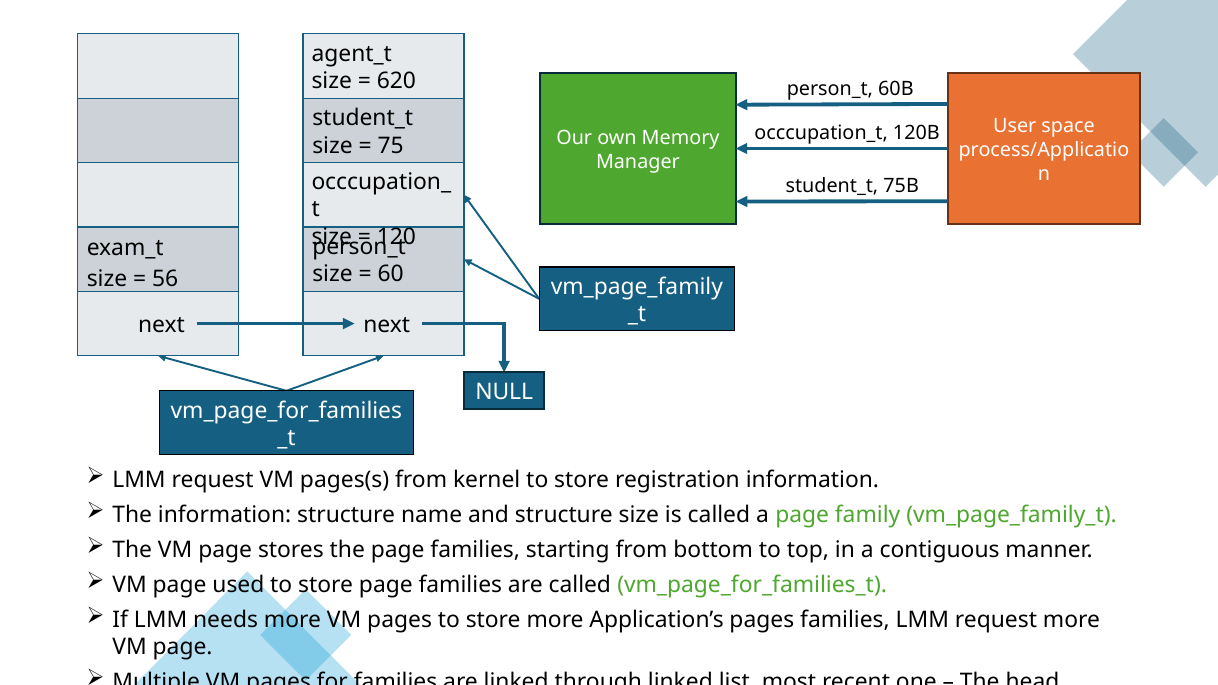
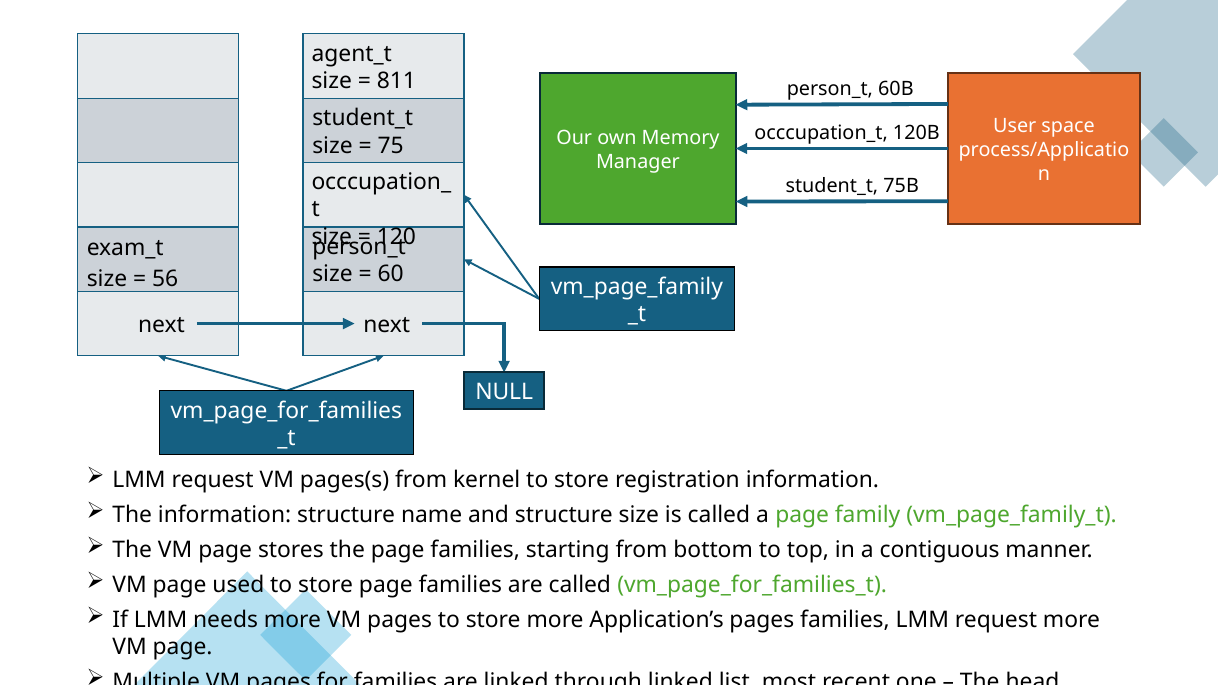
620: 620 -> 811 (396, 81)
